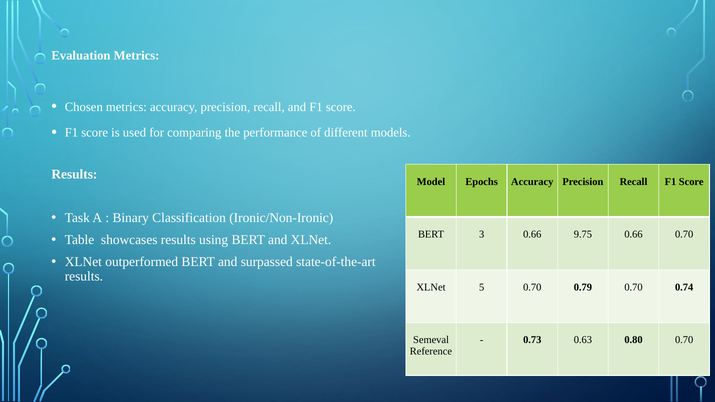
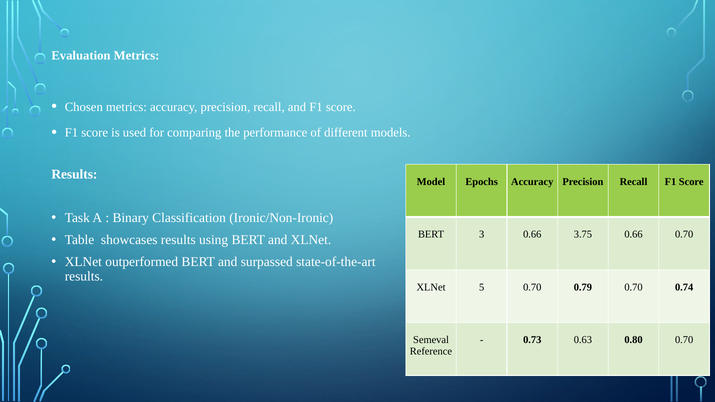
9.75: 9.75 -> 3.75 (583, 235)
